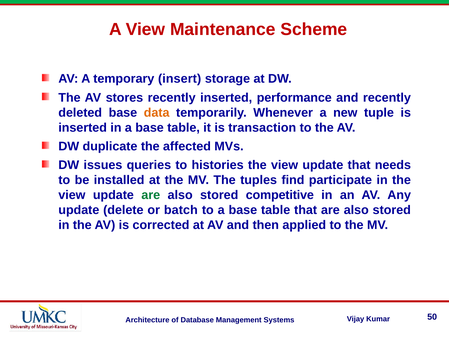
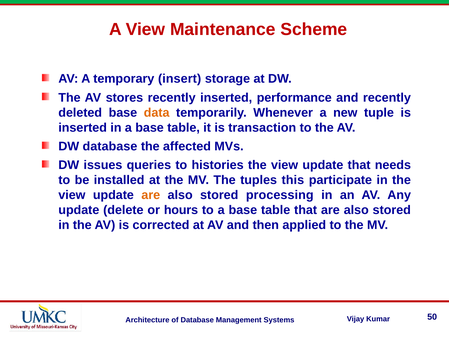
DW duplicate: duplicate -> database (110, 146)
find: find -> this (293, 180)
are colour: green -> orange (151, 195)
competitive: competitive -> processing (280, 195)
batch: batch -> hours (181, 210)
